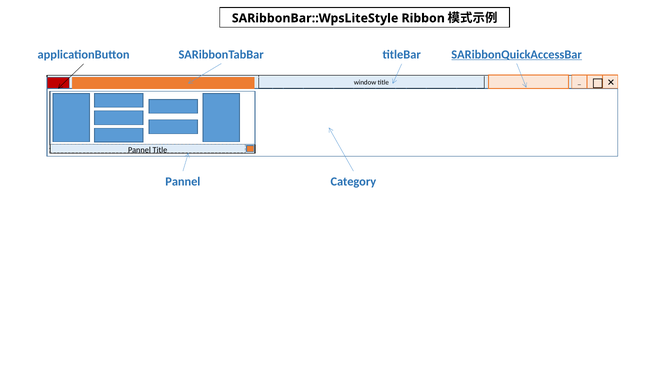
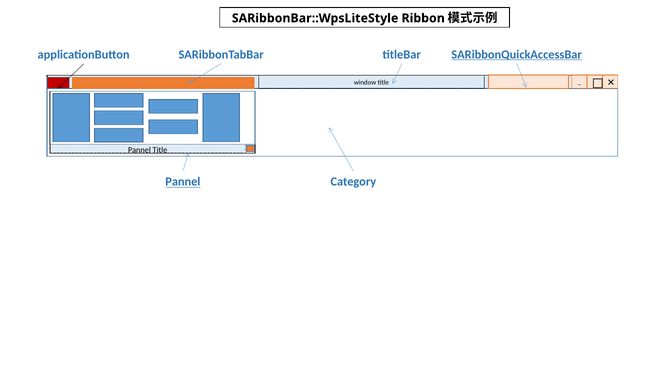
Pannel underline: none -> present (183, 182)
